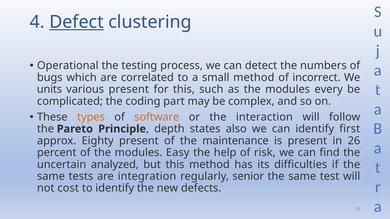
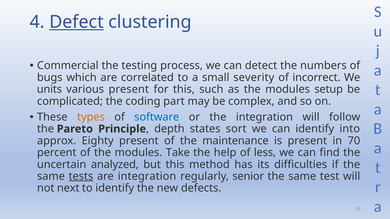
Operational: Operational -> Commercial (68, 66)
small method: method -> severity (254, 78)
every: every -> setup (329, 89)
software colour: orange -> blue (157, 117)
the interaction: interaction -> integration (264, 117)
also: also -> sort (236, 129)
first: first -> into (350, 129)
26: 26 -> 70 (354, 141)
Easy: Easy -> Take (178, 153)
risk: risk -> less (265, 153)
tests underline: none -> present (81, 177)
cost: cost -> next (68, 188)
